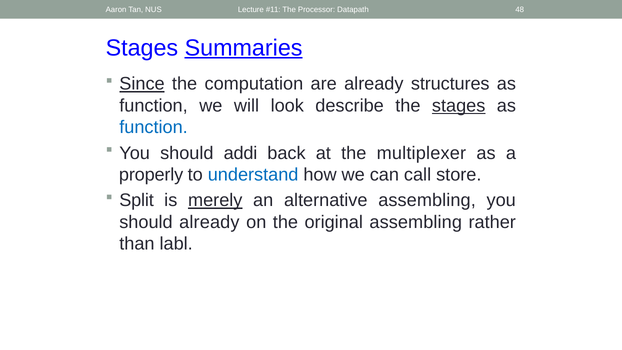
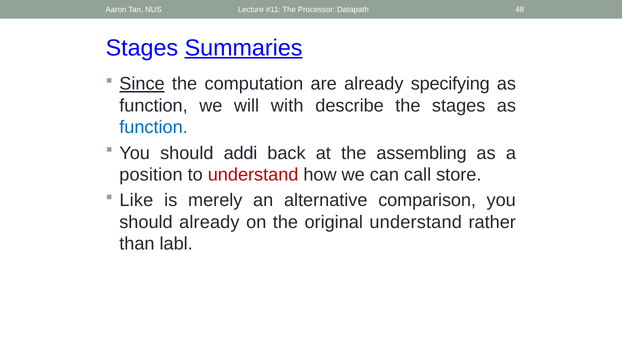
structures: structures -> specifying (450, 84)
look: look -> with (287, 106)
stages underline: present -> none (459, 106)
multiplexer: multiplexer -> assembling (422, 153)
properly: properly -> position (151, 175)
understand colour: blue -> red (253, 175)
Split: Split -> Like (136, 200)
merely underline: present -> none (215, 200)
alternative assembling: assembling -> comparison (427, 200)
original assembling: assembling -> understand (416, 222)
